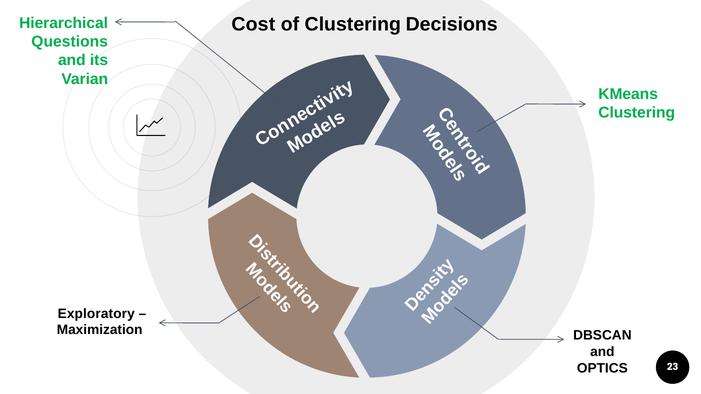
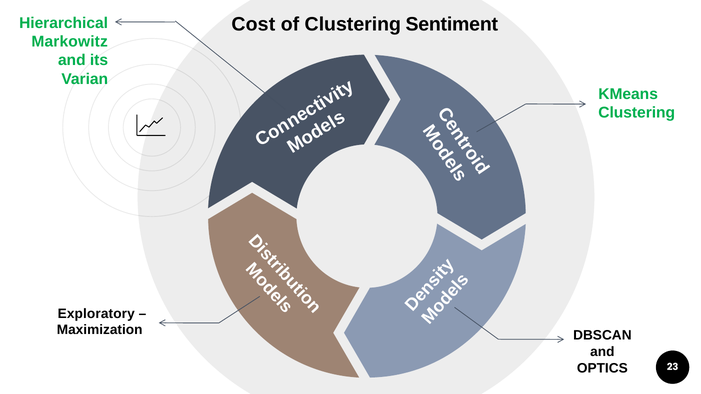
Decisions: Decisions -> Sentiment (452, 24)
Questions: Questions -> Markowitz (70, 42)
